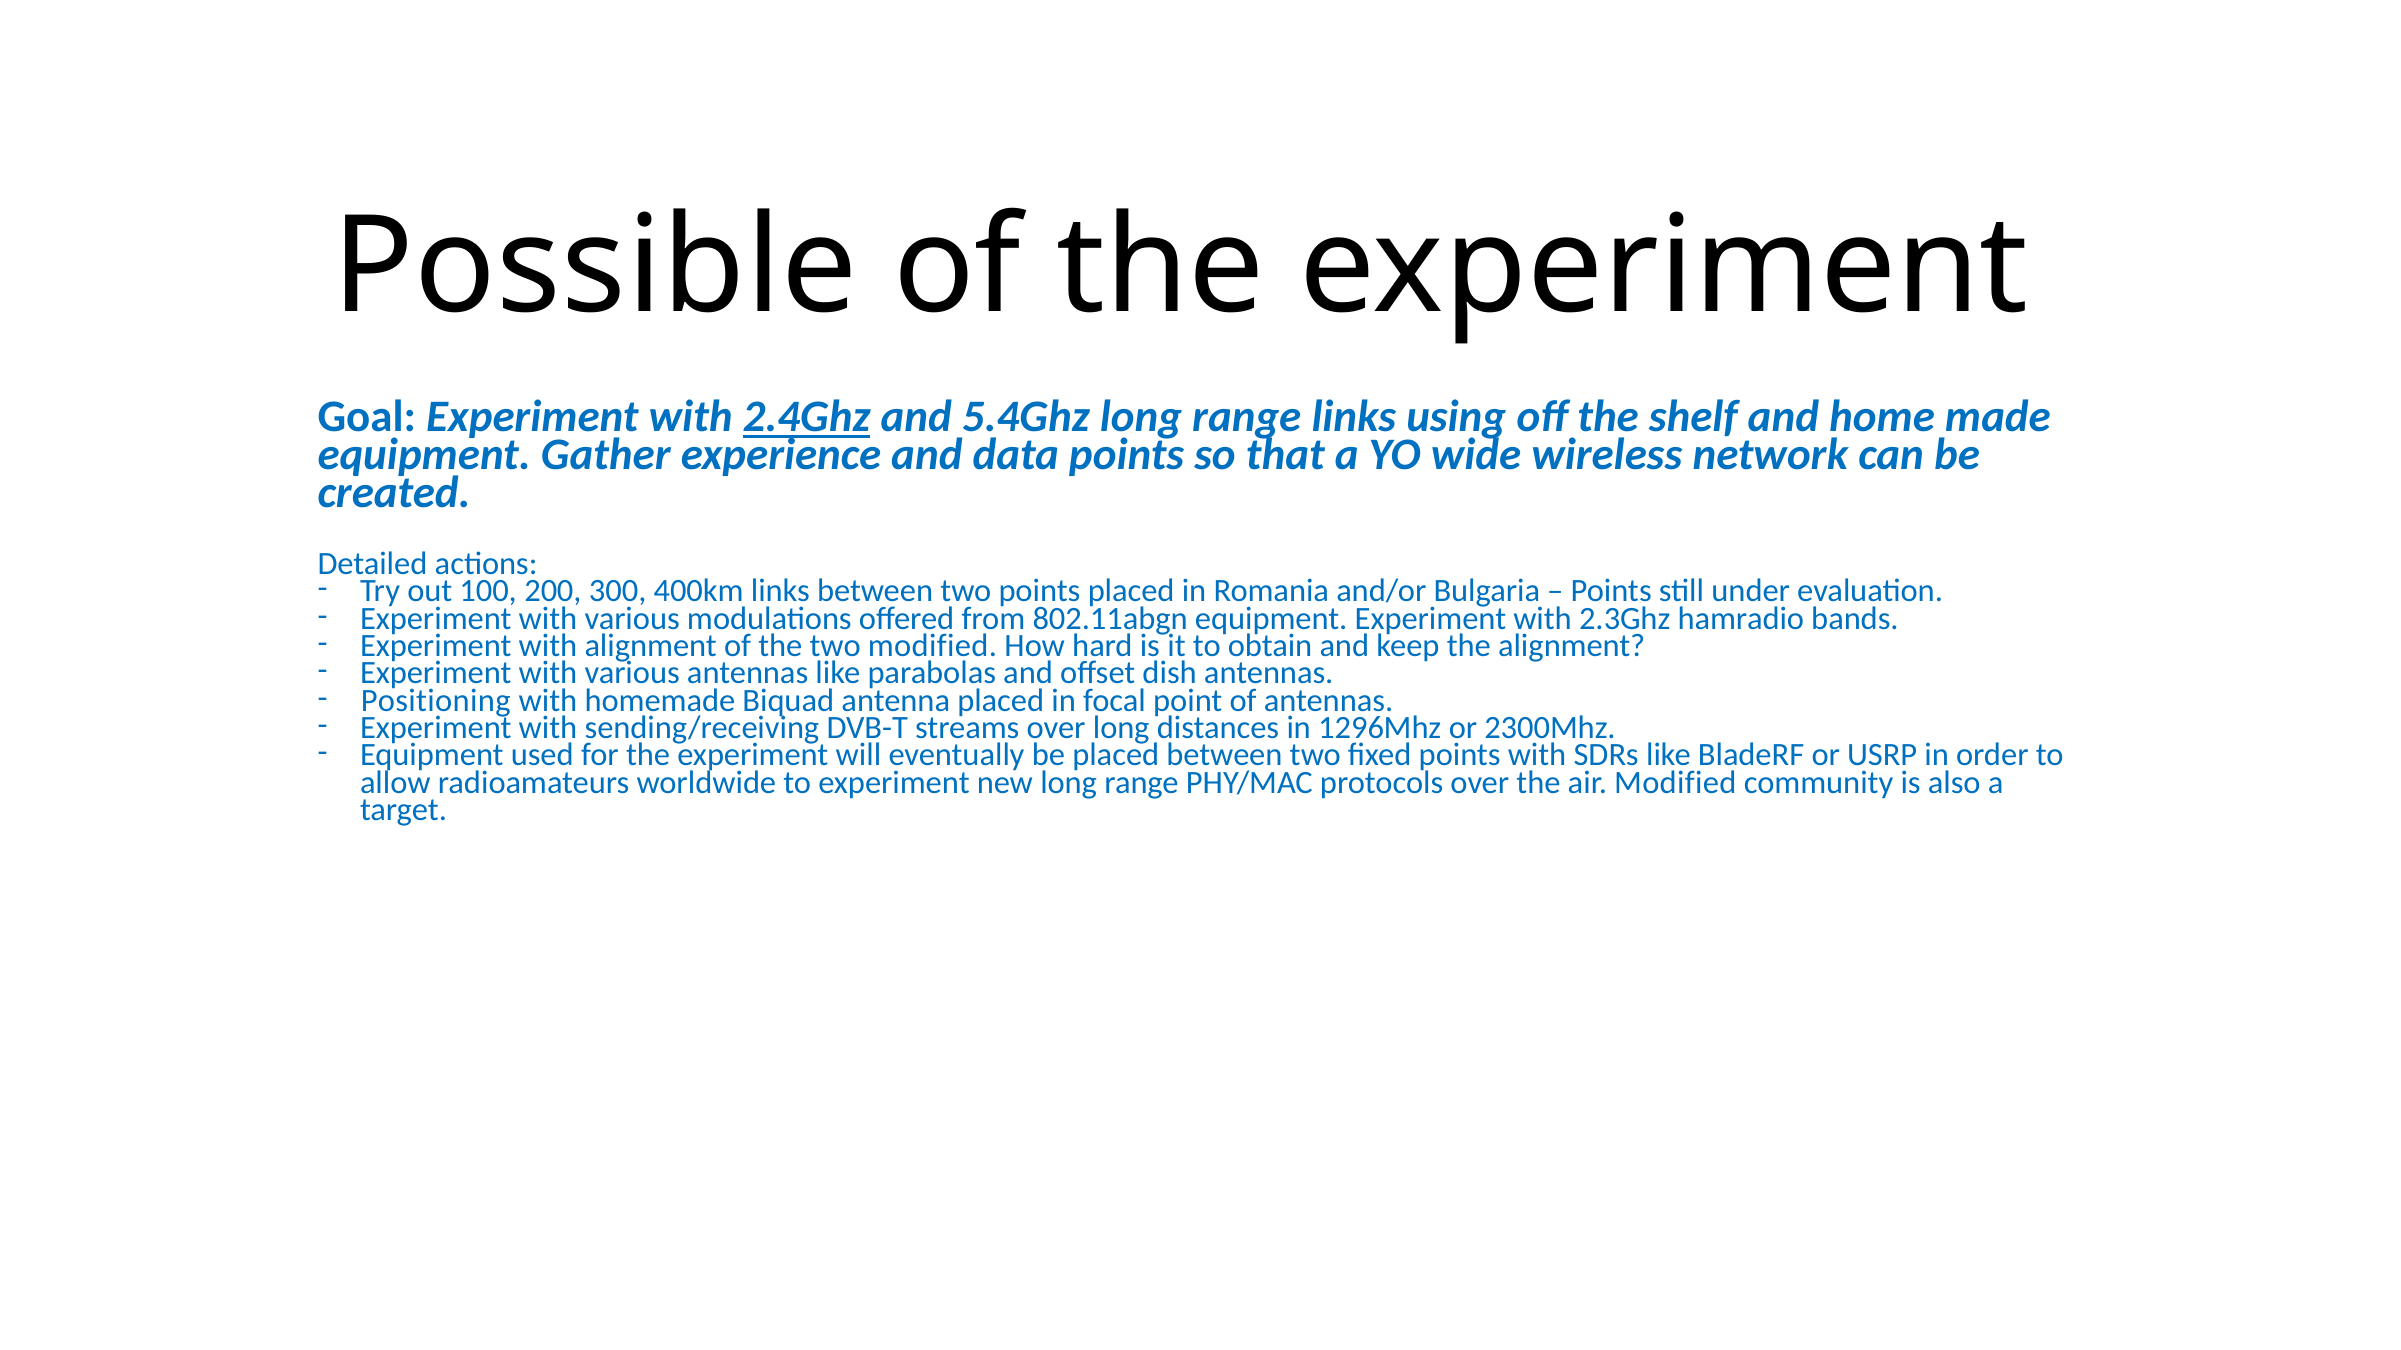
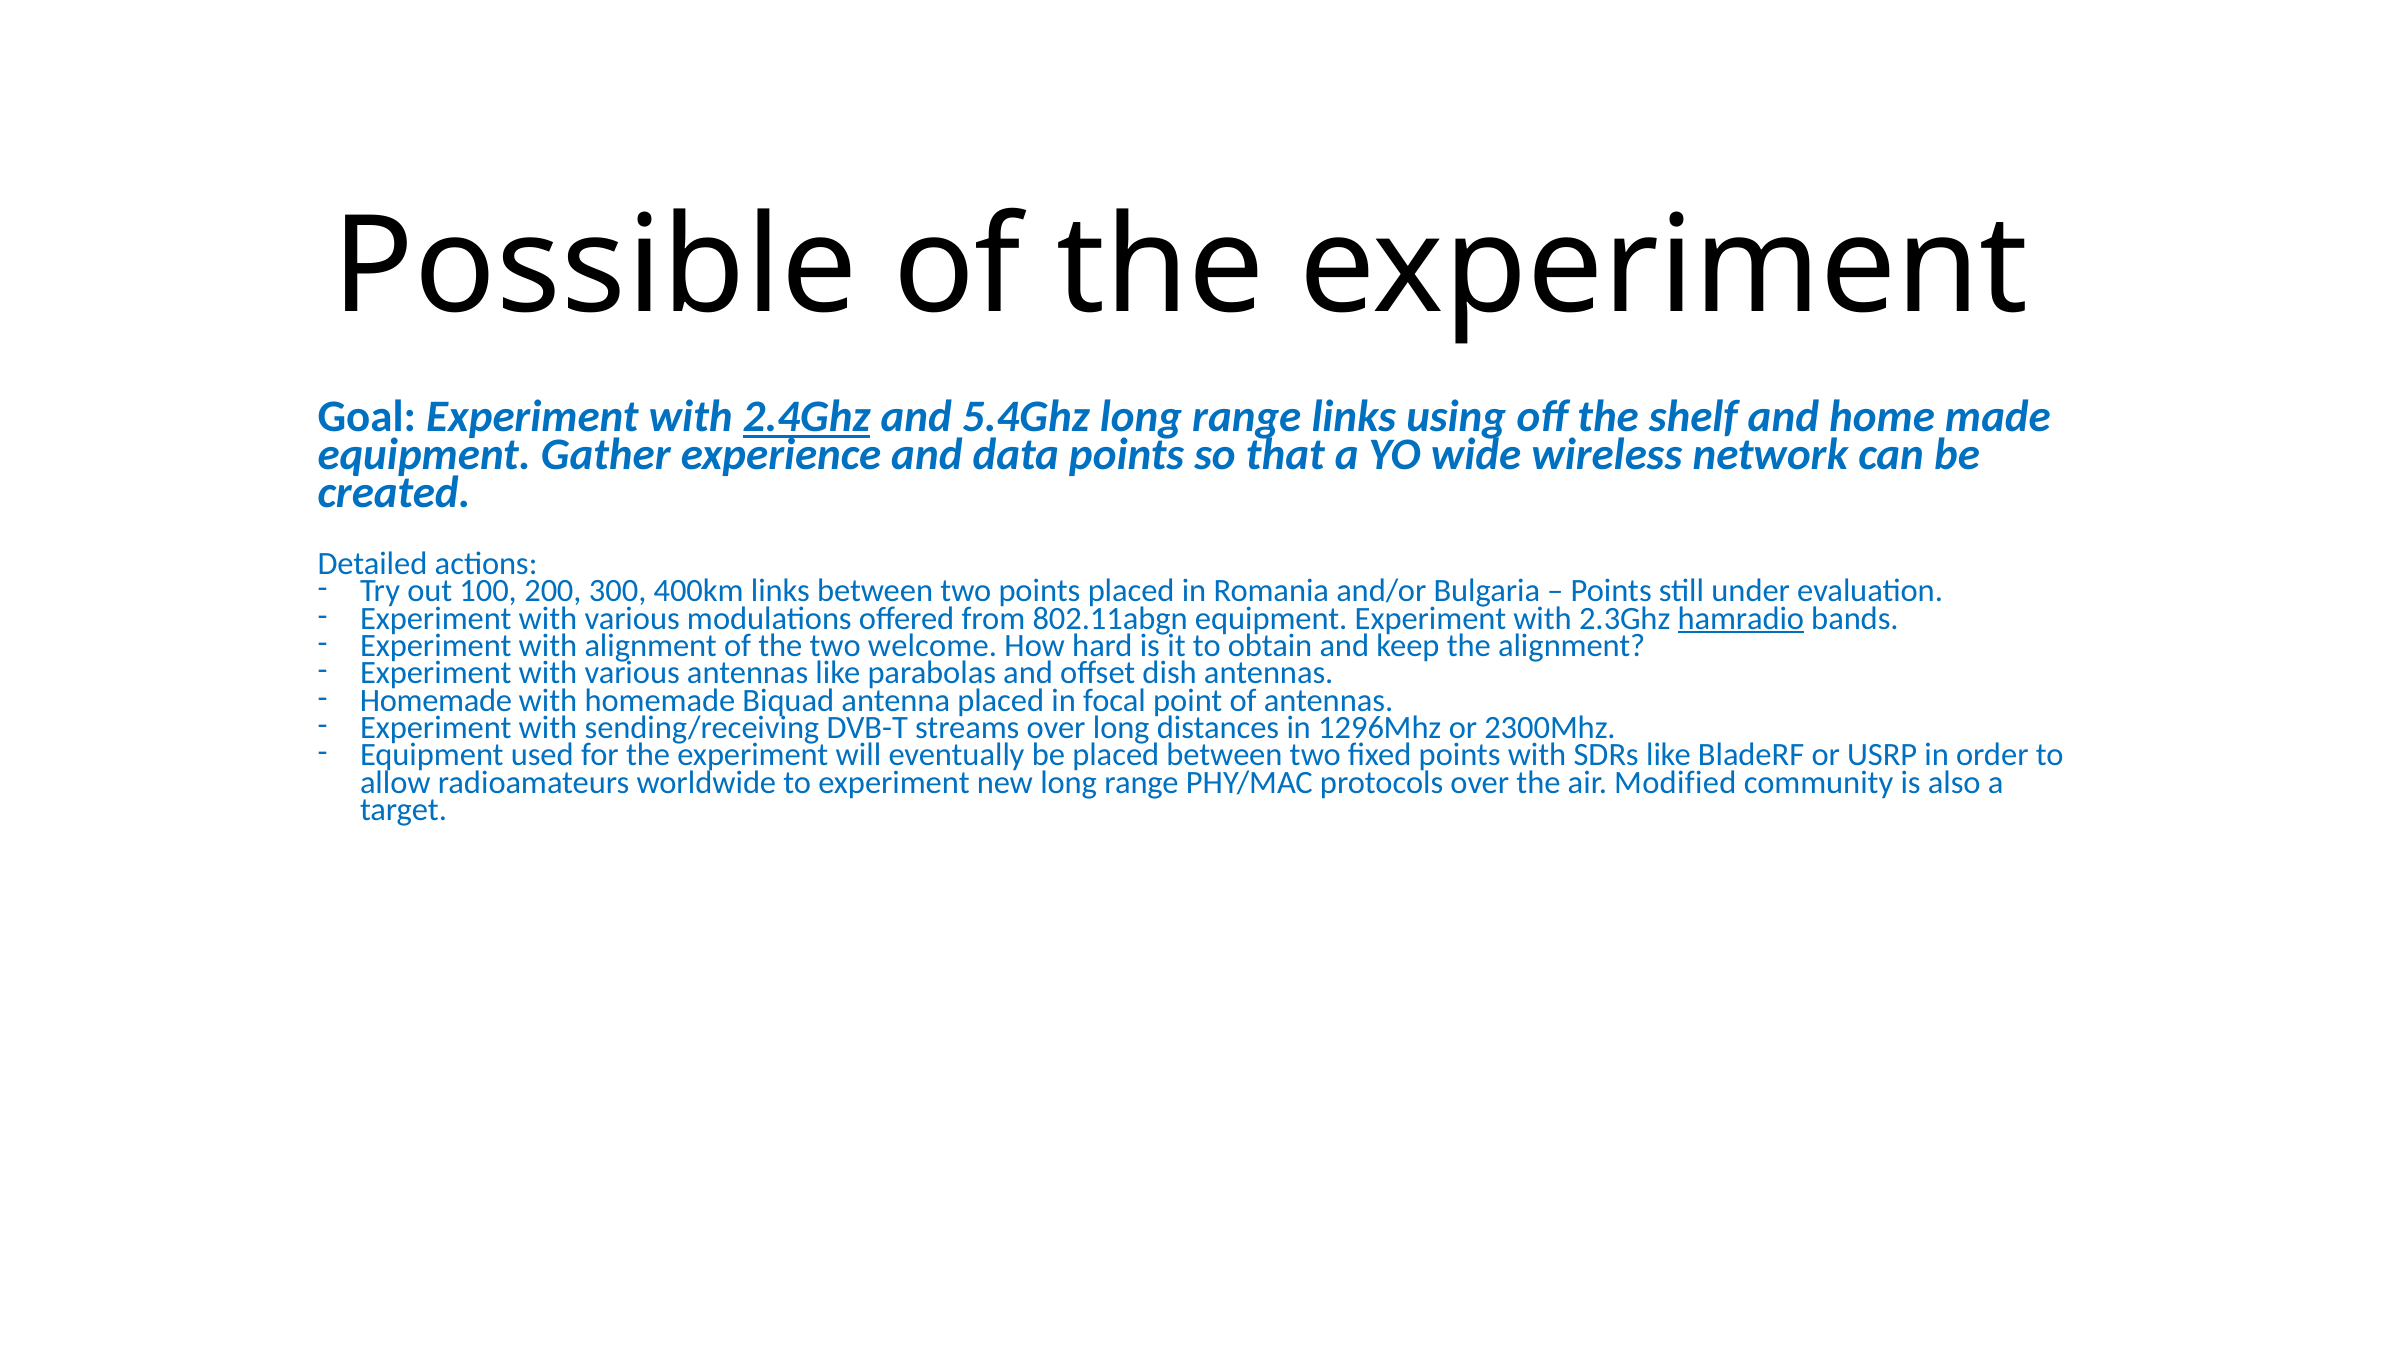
hamradio underline: none -> present (1741, 619)
two modified: modified -> welcome (932, 646)
Positioning: Positioning -> Homemade (436, 701)
